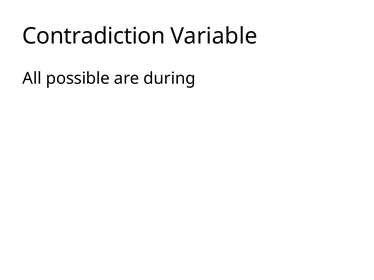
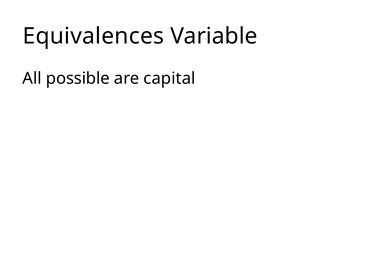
Contradiction: Contradiction -> Equivalences (93, 36)
during: during -> capital (169, 78)
